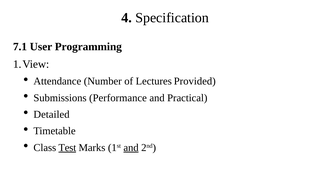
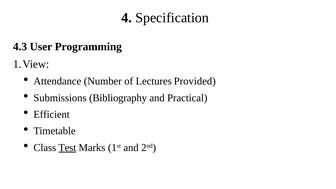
7.1: 7.1 -> 4.3 (20, 47)
Performance: Performance -> Bibliography (118, 98)
Detailed: Detailed -> Efficient (52, 114)
and underline: present -> none (131, 148)
